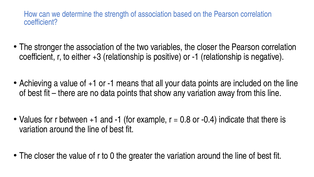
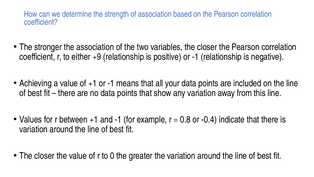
+3: +3 -> +9 (97, 57)
